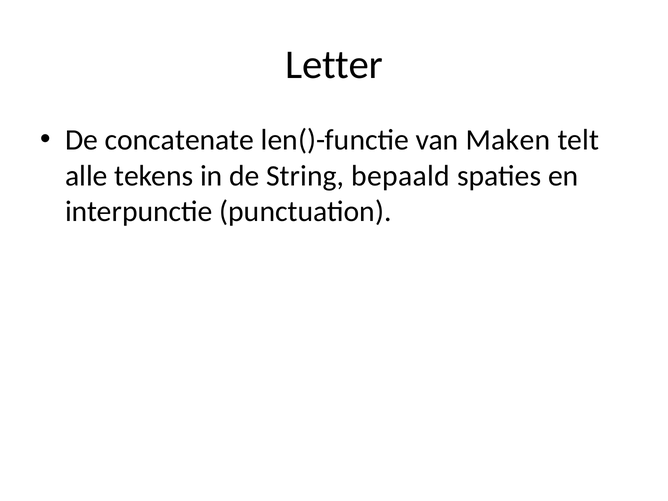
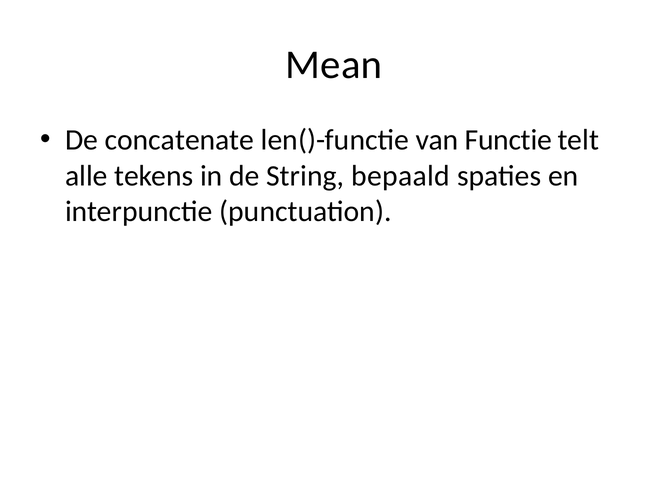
Letter: Letter -> Mean (334, 65)
Maken: Maken -> Functie (508, 140)
